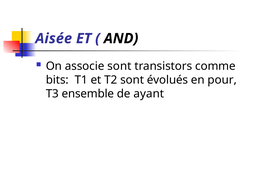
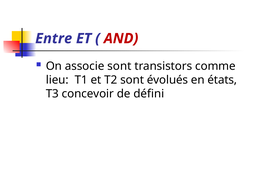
Aisée: Aisée -> Entre (54, 39)
AND colour: black -> red (121, 39)
bits: bits -> lieu (57, 80)
pour: pour -> états (222, 80)
ensemble: ensemble -> concevoir (88, 94)
ayant: ayant -> défini (149, 94)
